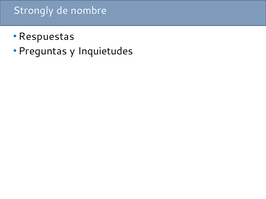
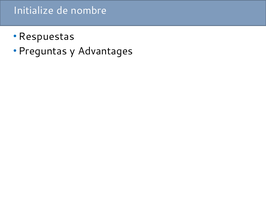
Strongly: Strongly -> Initialize (34, 11)
Inquietudes: Inquietudes -> Advantages (105, 51)
